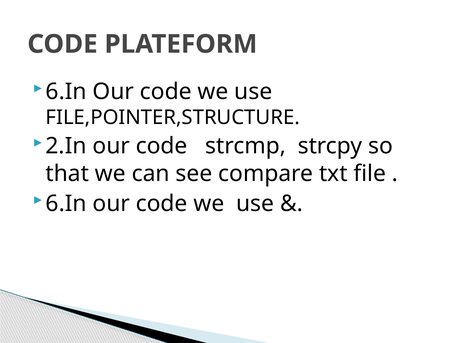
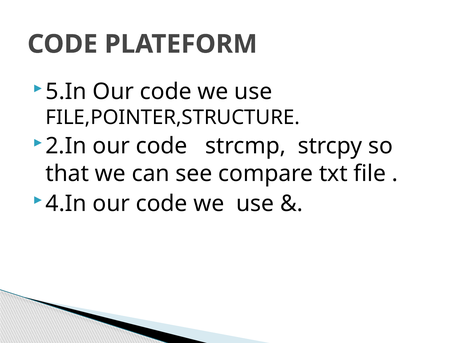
6.In: 6.In -> 5.In (66, 92)
6.In: 6.In -> 4.In (66, 203)
